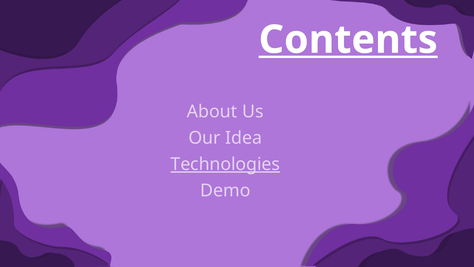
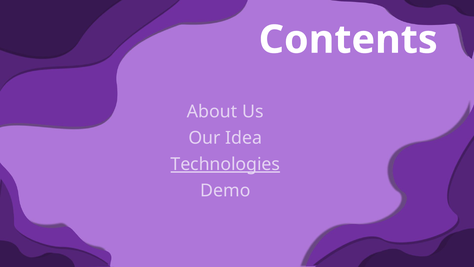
Contents underline: present -> none (348, 40)
